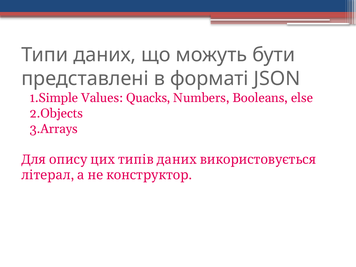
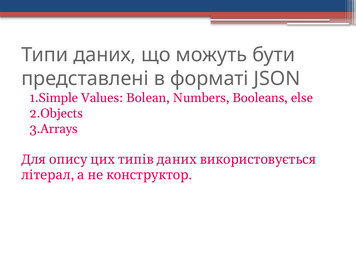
Quacks: Quacks -> Bolean (148, 98)
